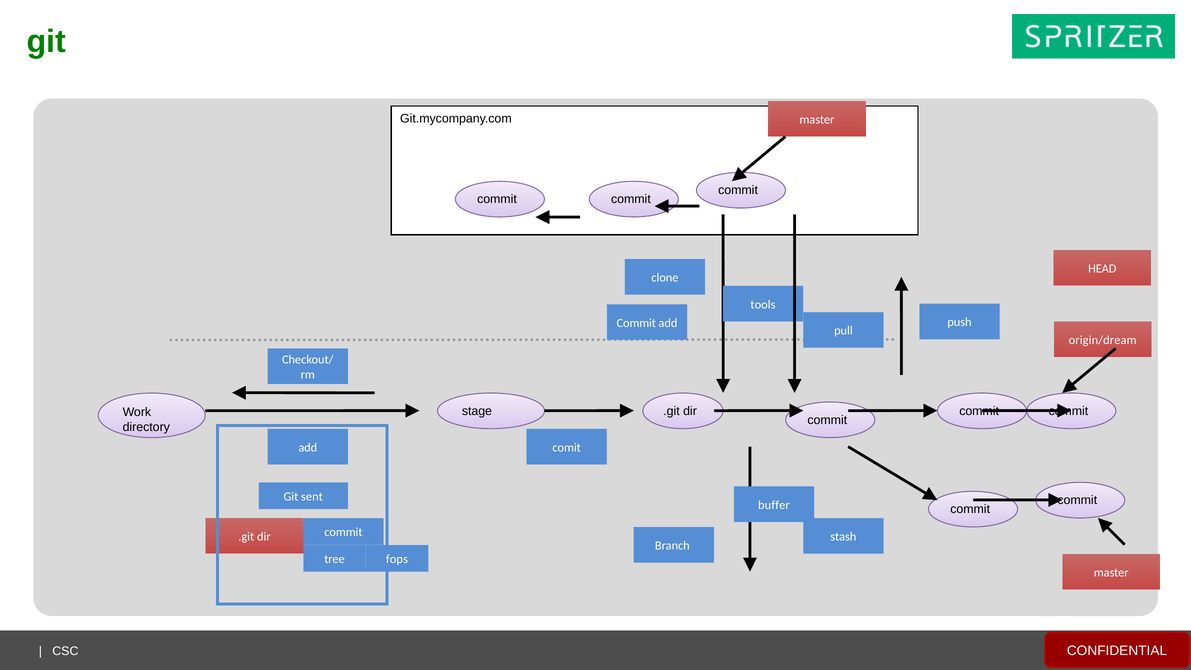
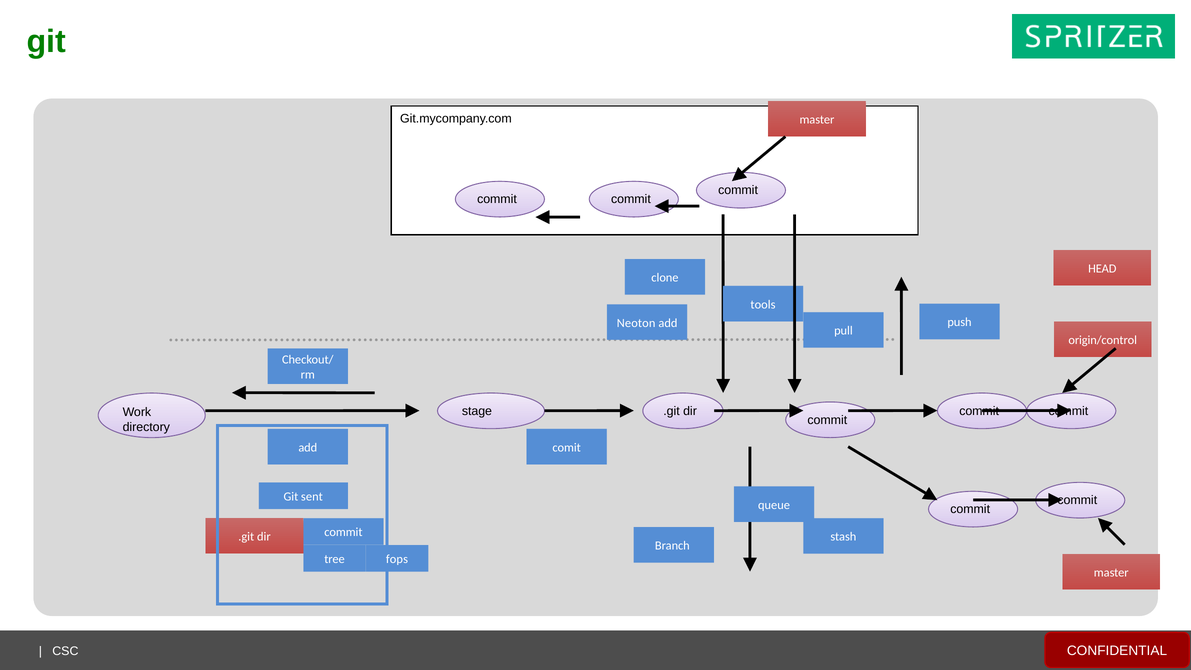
Commit: Commit -> Neoton (636, 323)
origin/dream: origin/dream -> origin/control (1103, 340)
buffer: buffer -> queue (774, 505)
